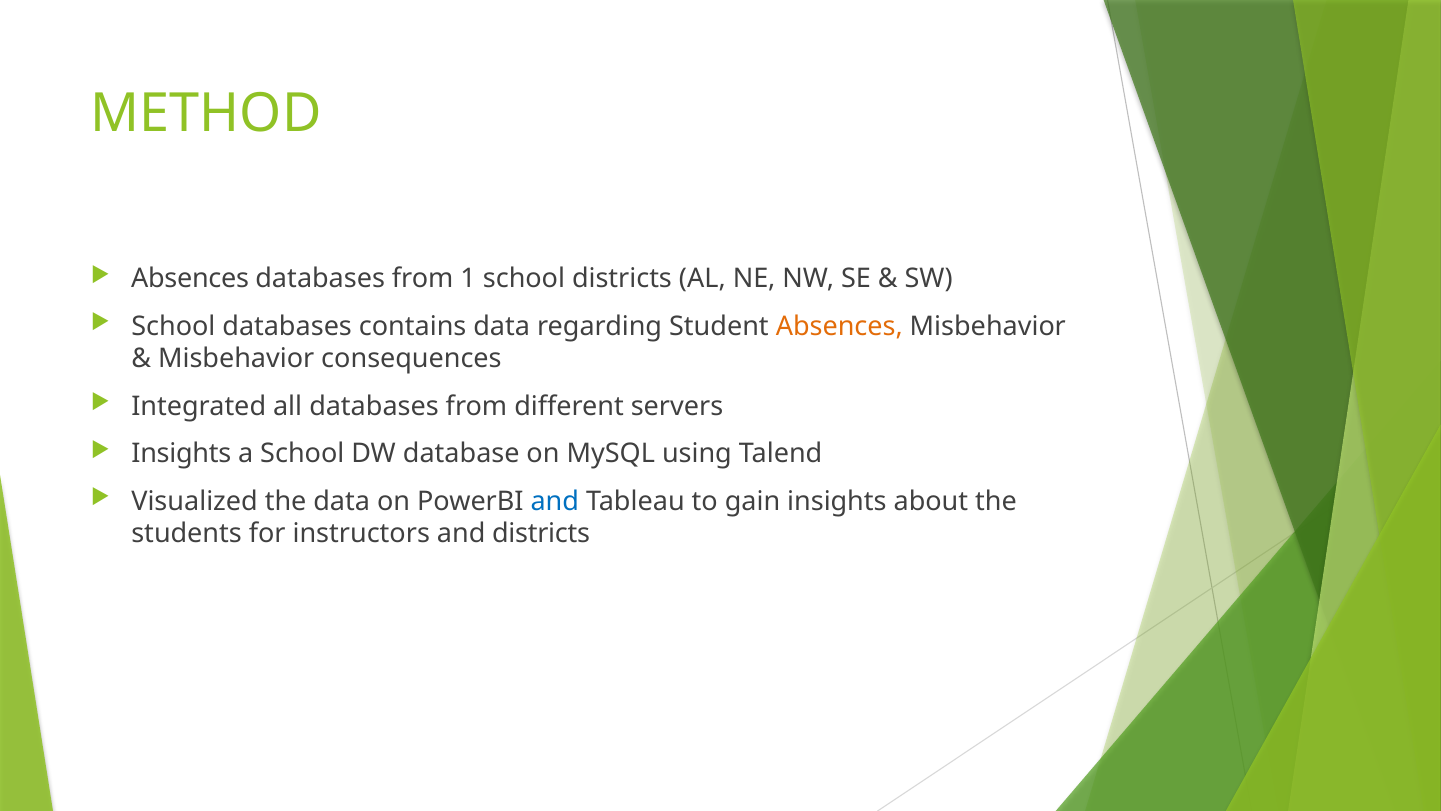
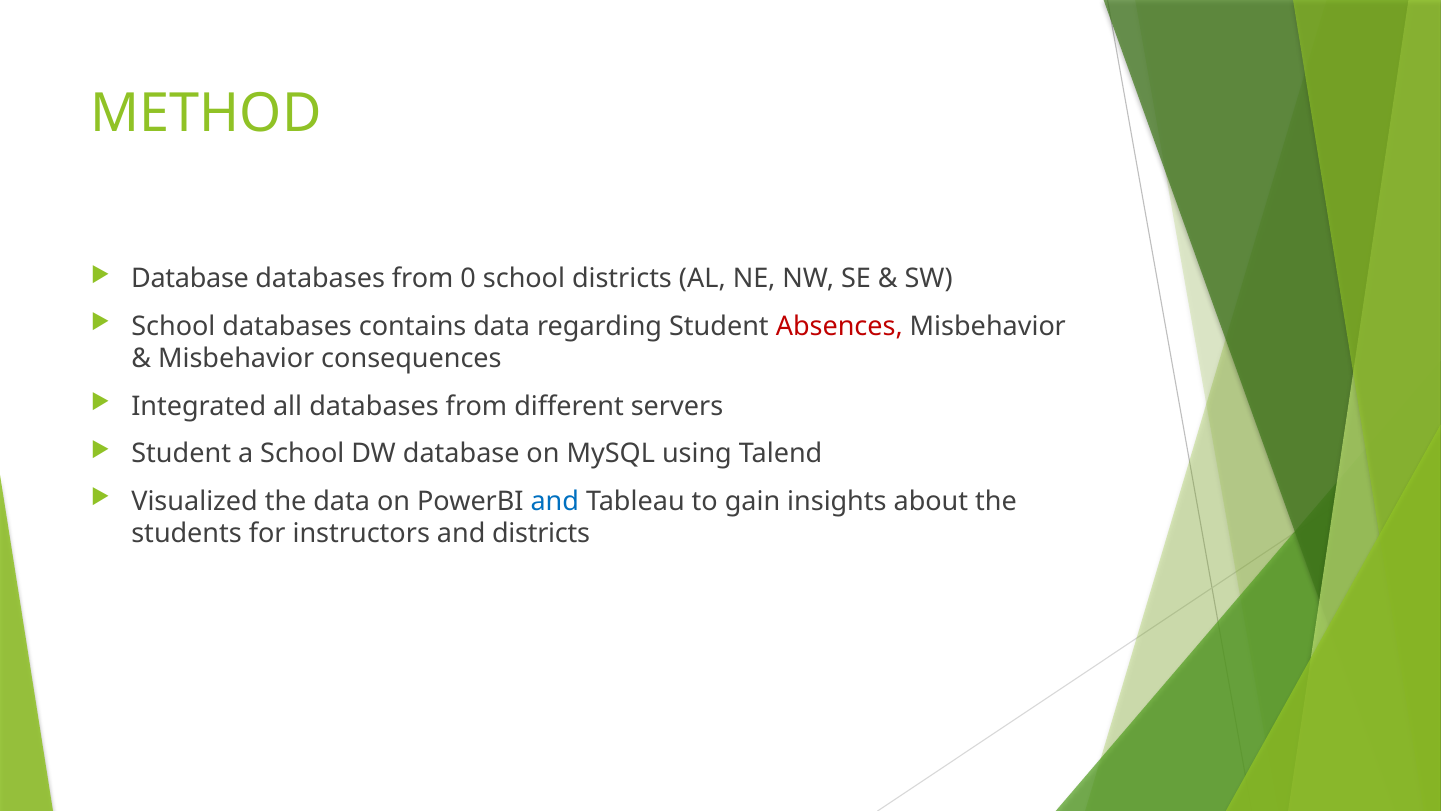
Absences: Absences -> Database (190, 279)
1: 1 -> 0 (468, 279)
Absences colour: orange -> red (839, 326)
Insights: Insights -> Student (181, 454)
